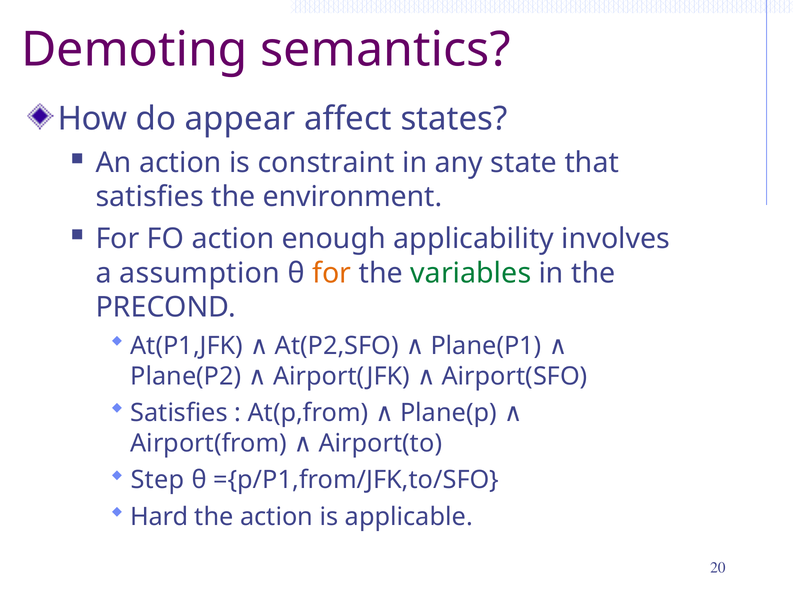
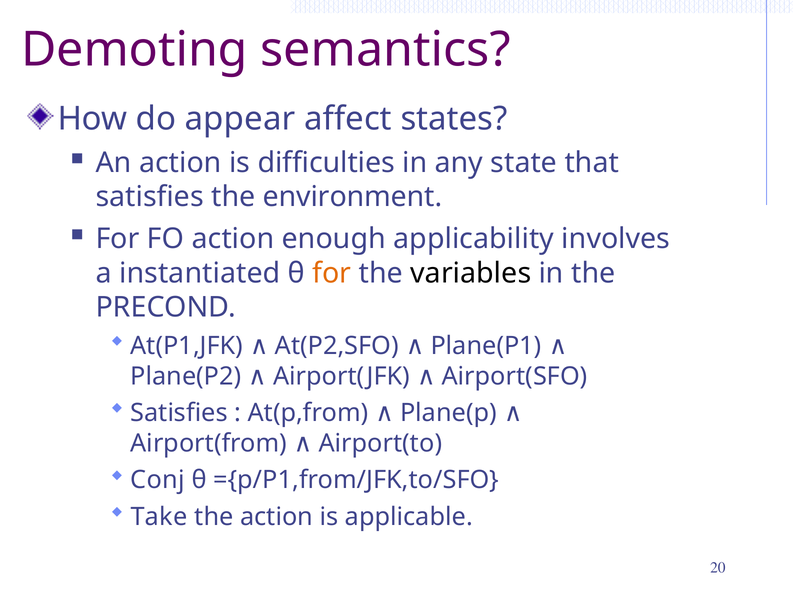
constraint: constraint -> difficulties (326, 163)
assumption: assumption -> instantiated (200, 273)
variables colour: green -> black (471, 273)
Step: Step -> Conj (158, 480)
Hard: Hard -> Take (159, 517)
